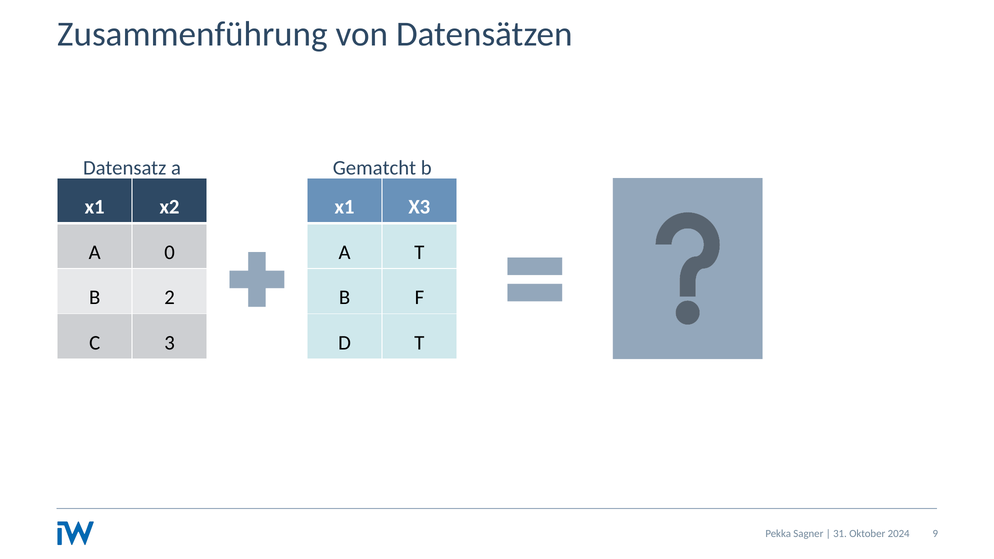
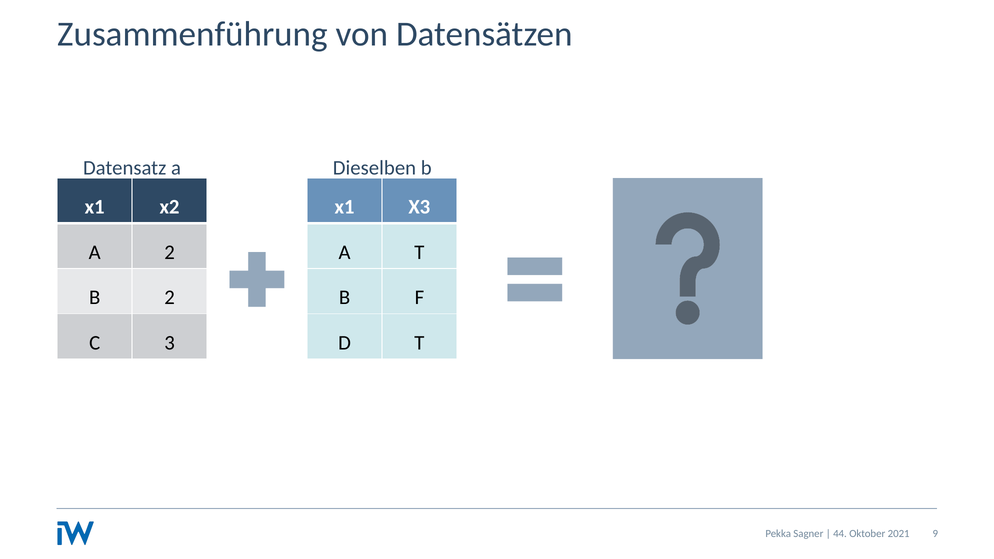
Gematcht: Gematcht -> Dieselben (374, 168)
A 0: 0 -> 2 (170, 252)
31: 31 -> 44 (840, 534)
2024: 2024 -> 2021 (899, 534)
